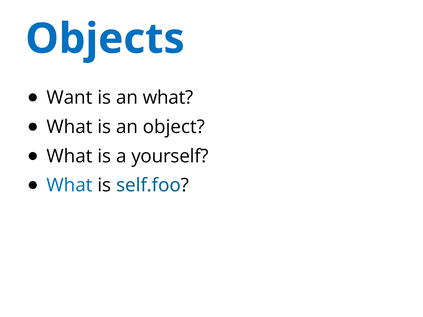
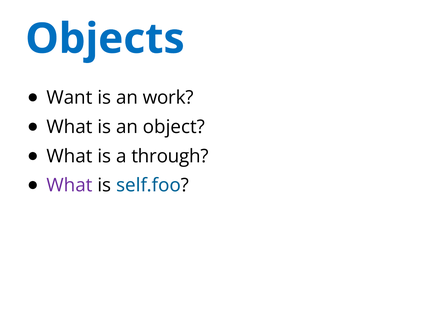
an what: what -> work (168, 98)
yourself: yourself -> through (170, 156)
What colour: blue -> purple (70, 186)
